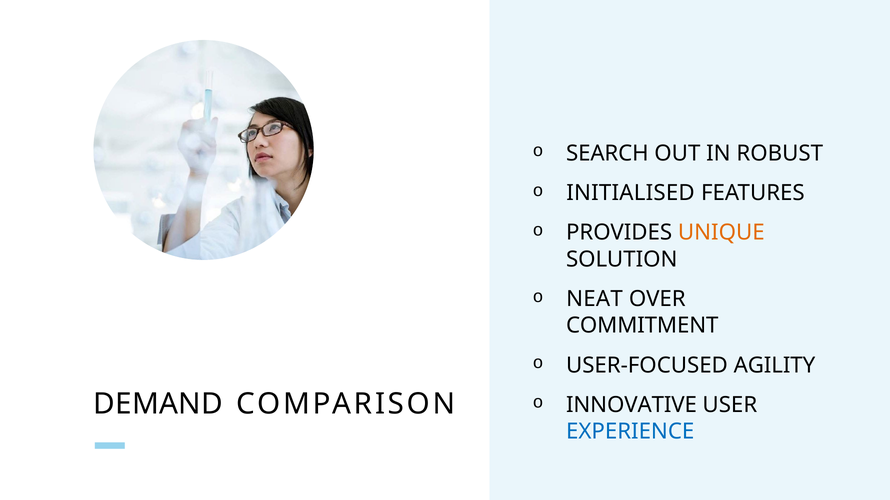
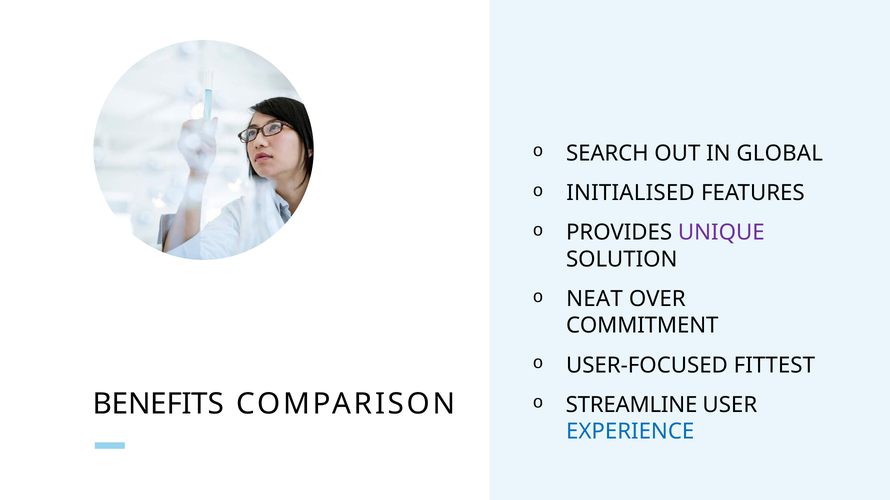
ROBUST: ROBUST -> GLOBAL (780, 154)
UNIQUE colour: orange -> purple (721, 233)
AGILITY: AGILITY -> FITTEST (774, 366)
INNOVATIVE: INNOVATIVE -> STREAMLINE (632, 405)
DEMAND: DEMAND -> BENEFITS (158, 404)
